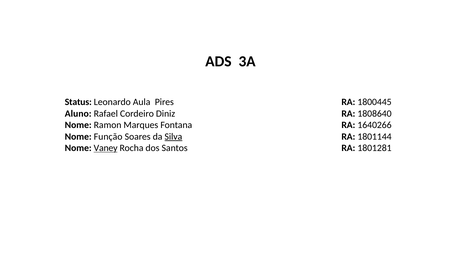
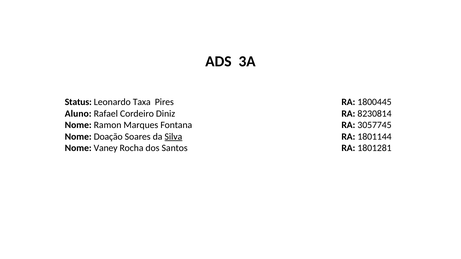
Aula: Aula -> Taxa (142, 102)
1808640: 1808640 -> 8230814 (375, 114)
1640266: 1640266 -> 3057745 (375, 125)
Função: Função -> Doação (108, 137)
Vaney underline: present -> none (106, 148)
